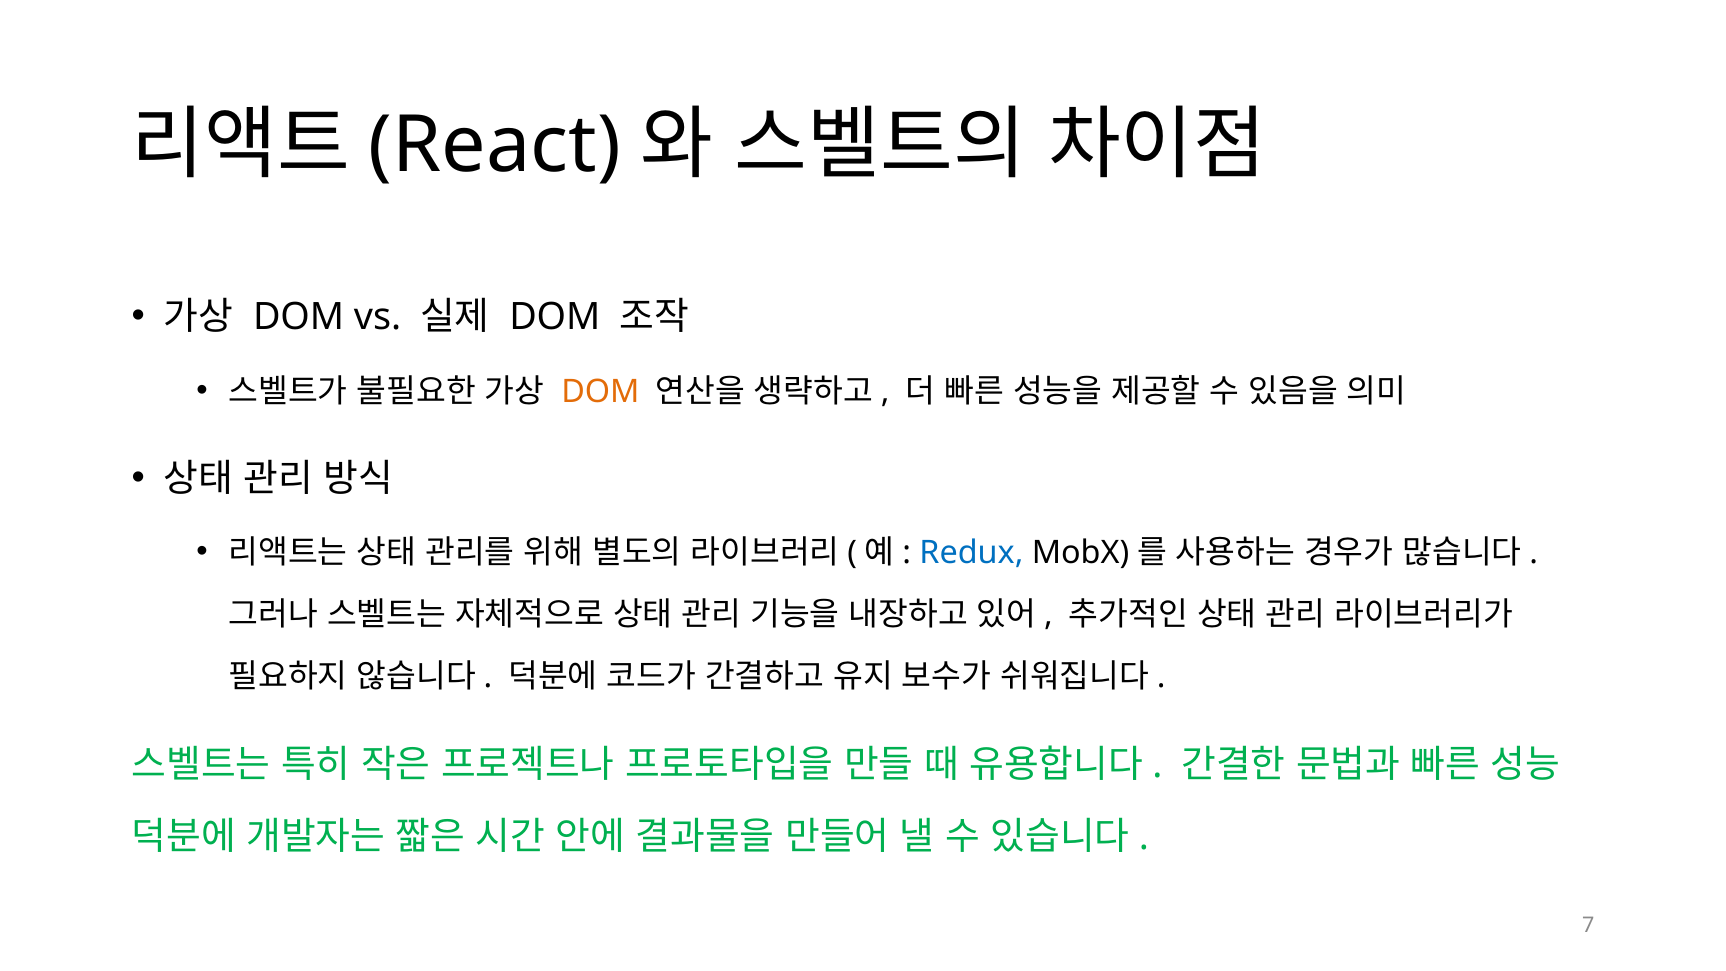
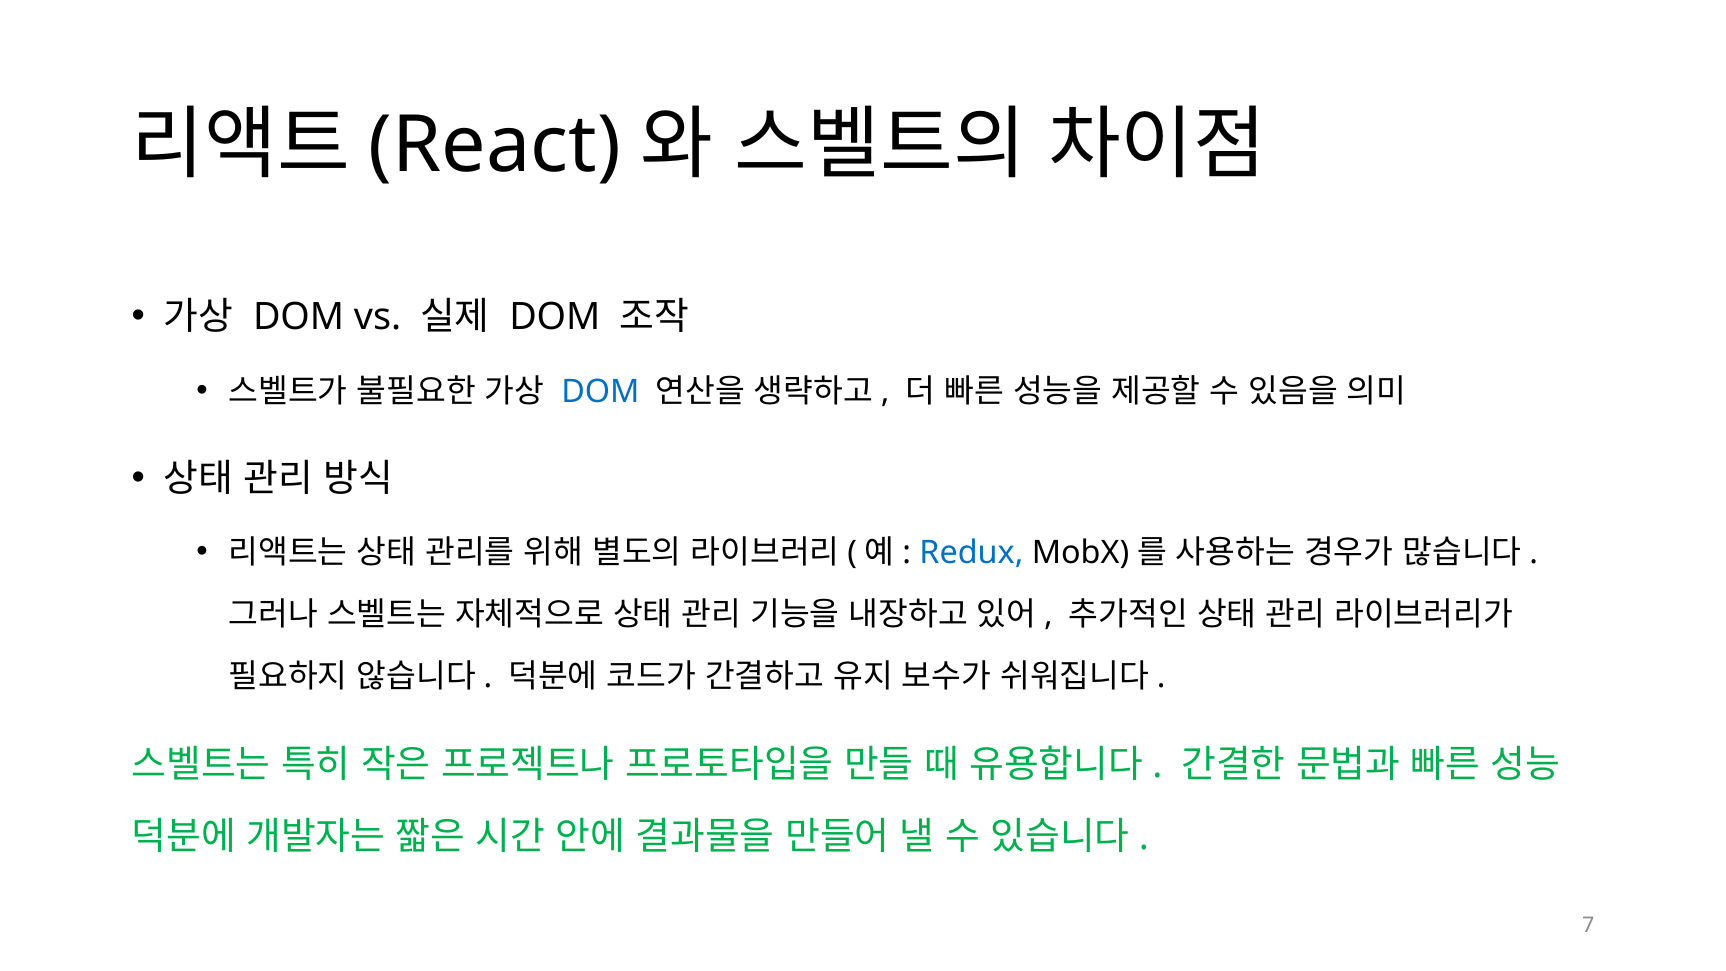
DOM colour: orange -> blue (600, 391)
